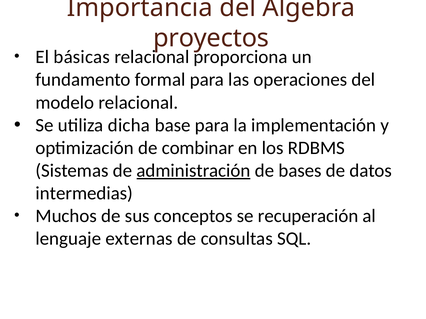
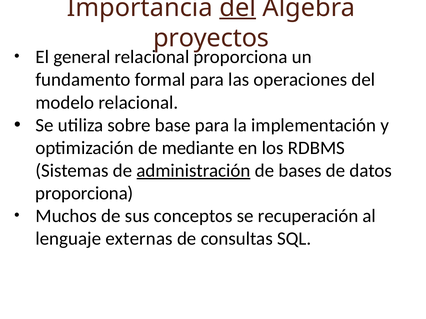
del underline: none -> present (238, 8)
básicas: básicas -> general (82, 57)
dicha: dicha -> sobre (129, 125)
combinar: combinar -> mediante (198, 148)
intermedias: intermedias -> proporciona (84, 194)
